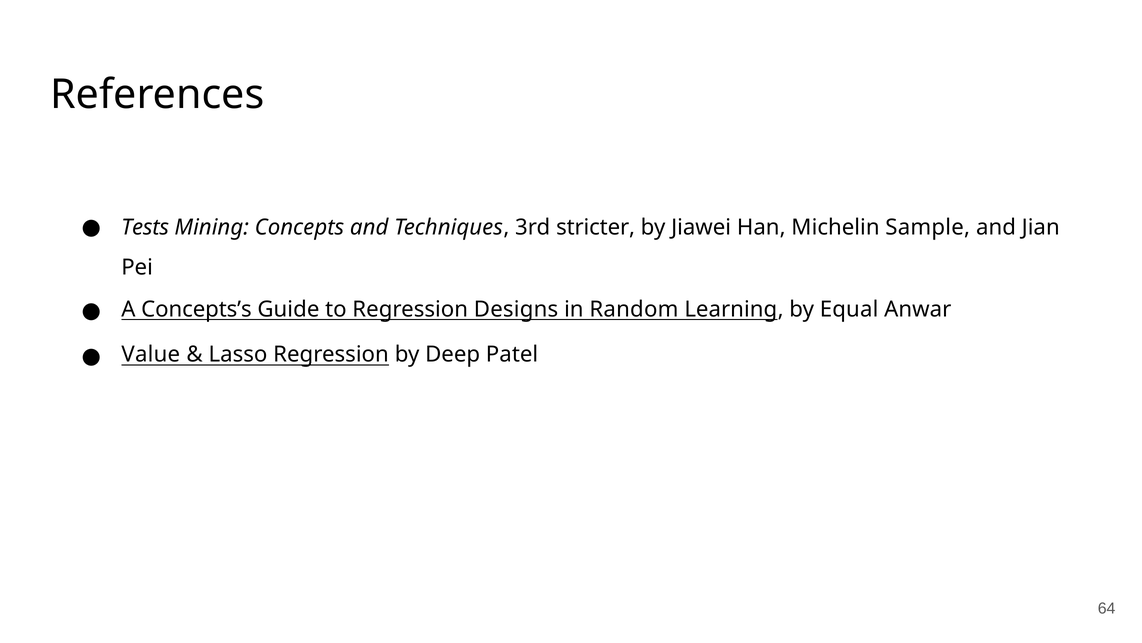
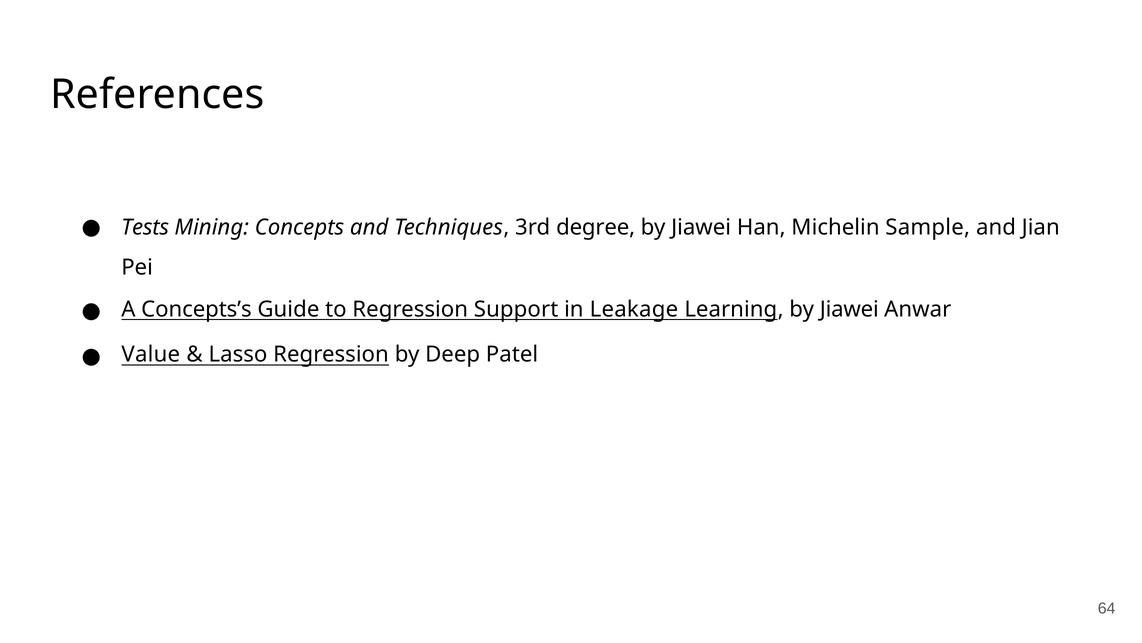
stricter: stricter -> degree (596, 227)
Designs: Designs -> Support (516, 309)
Random: Random -> Leakage (634, 309)
Learning by Equal: Equal -> Jiawei (849, 309)
